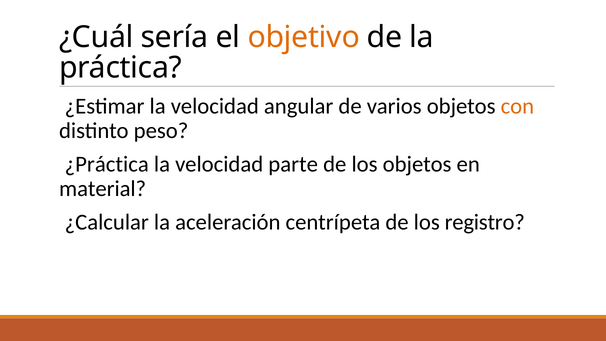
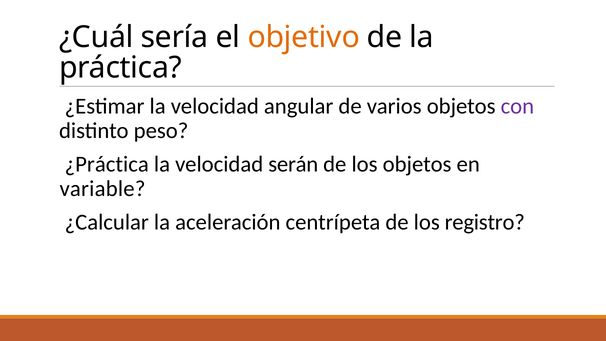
con colour: orange -> purple (517, 106)
parte: parte -> serán (293, 164)
material: material -> variable (102, 189)
